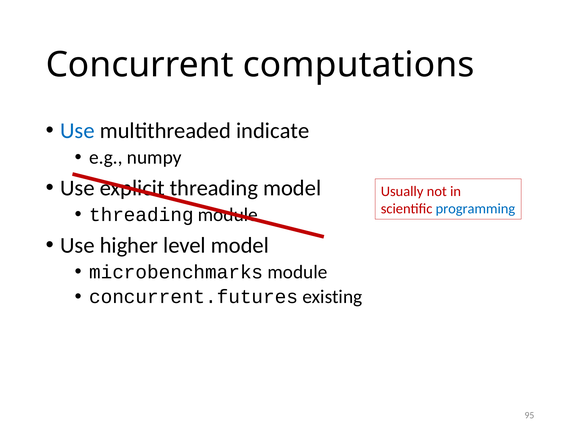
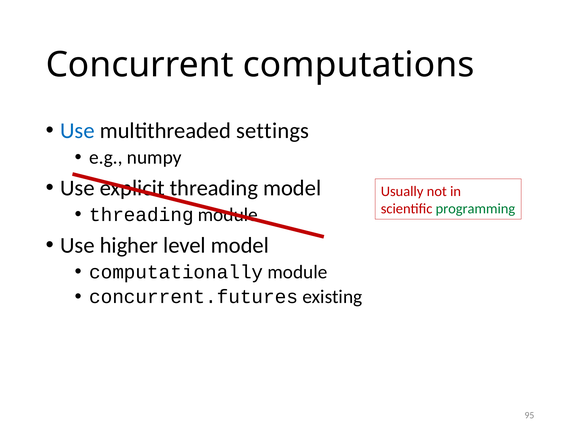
indicate: indicate -> settings (273, 131)
programming colour: blue -> green (475, 209)
microbenchmarks: microbenchmarks -> computationally (176, 272)
